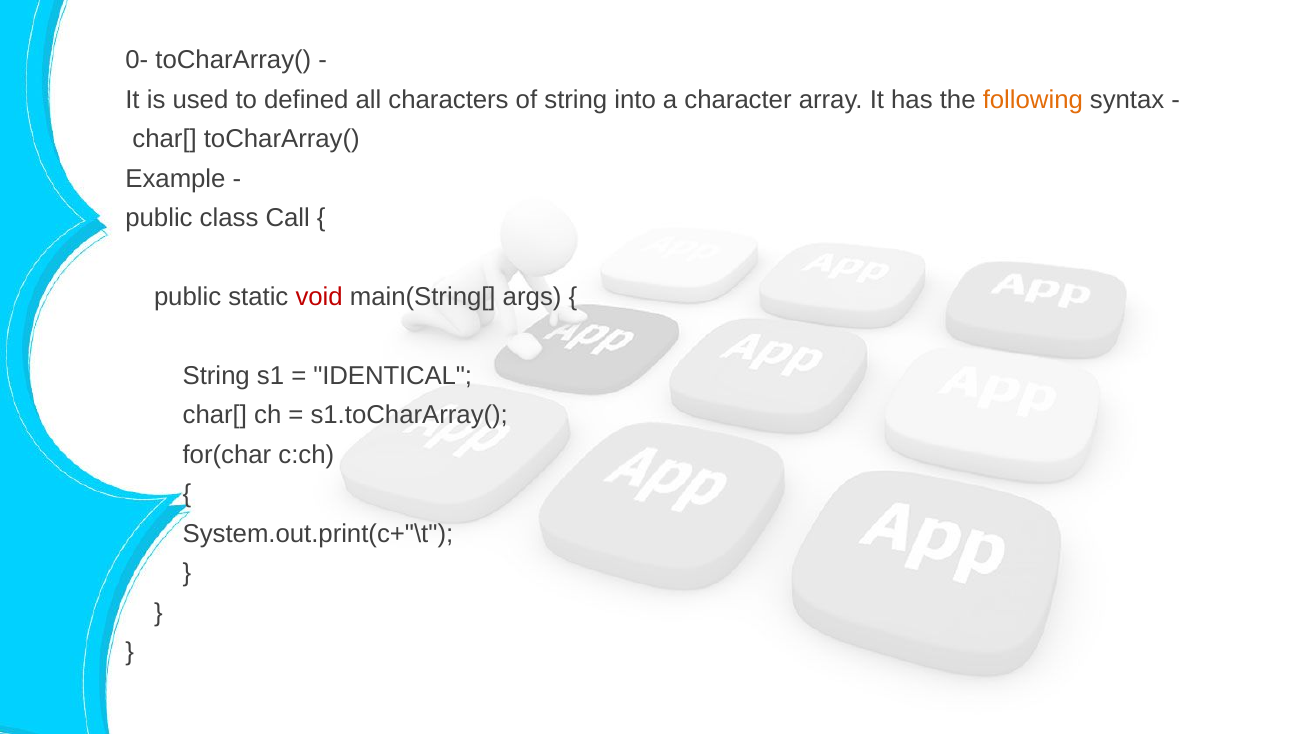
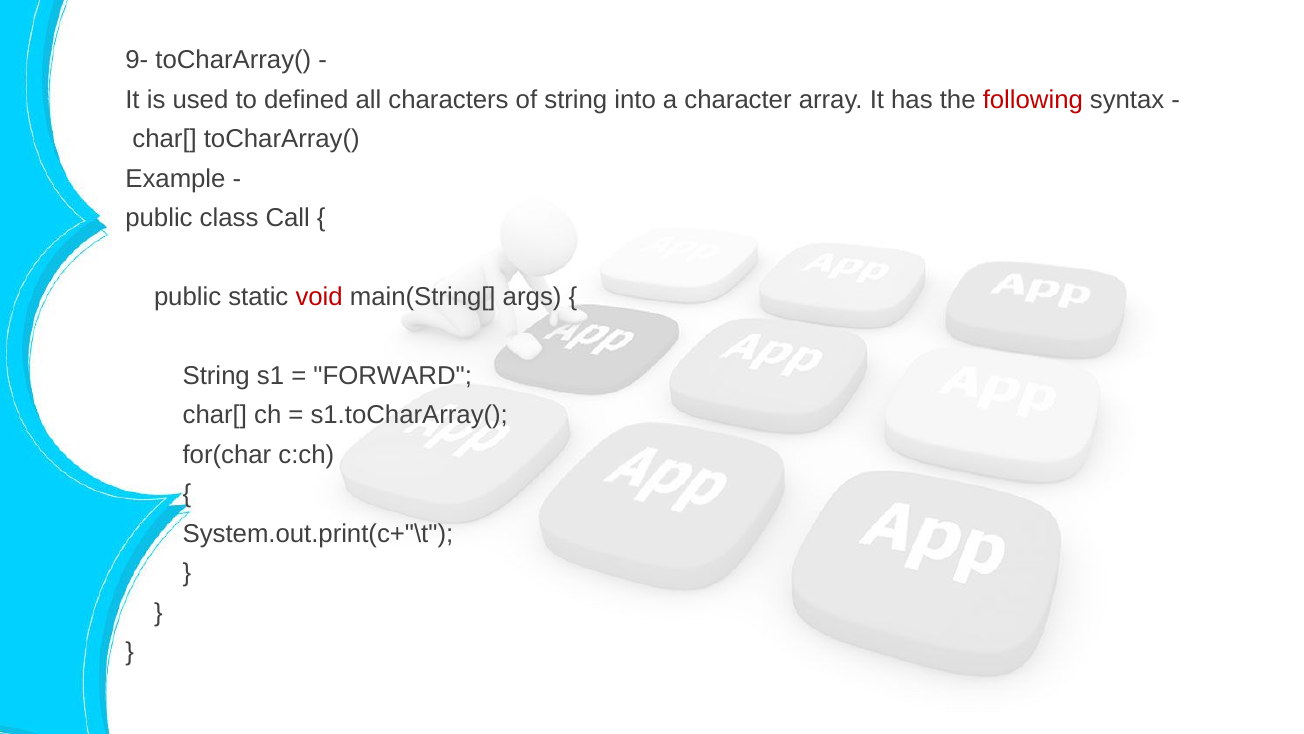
0-: 0- -> 9- (137, 60)
following colour: orange -> red (1033, 100)
IDENTICAL: IDENTICAL -> FORWARD (393, 376)
